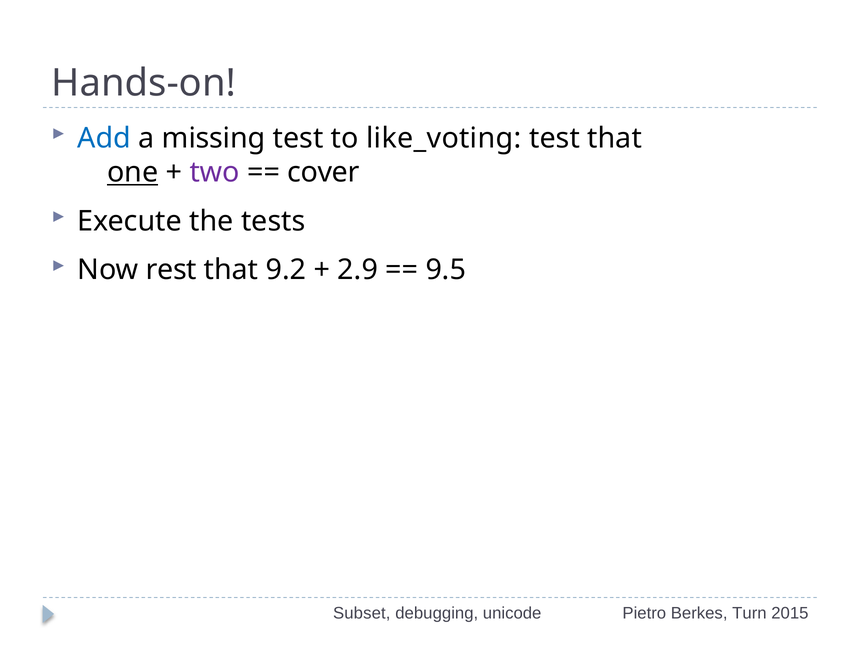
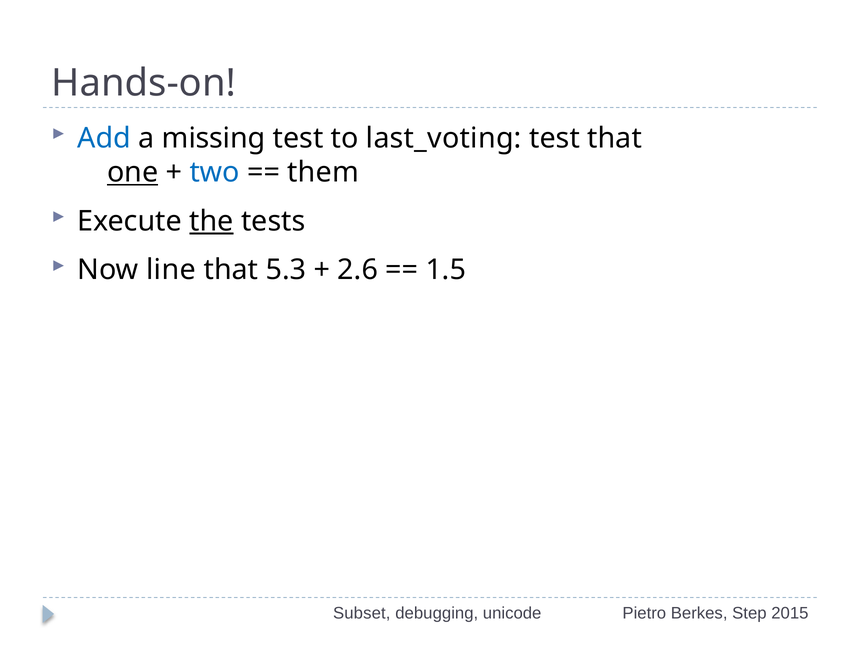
like_voting: like_voting -> last_voting (444, 138)
two colour: purple -> blue (215, 173)
cover: cover -> them (323, 173)
the underline: none -> present (211, 221)
rest: rest -> line (171, 270)
9.2: 9.2 -> 5.3 (286, 270)
2.9: 2.9 -> 2.6 (358, 270)
9.5: 9.5 -> 1.5 (446, 270)
Turn: Turn -> Step (749, 613)
